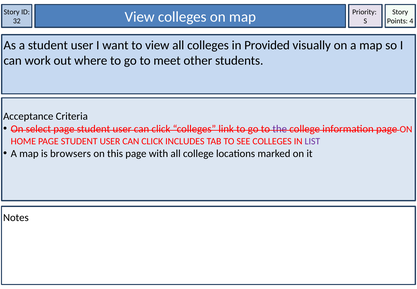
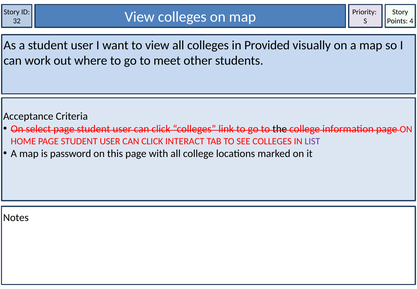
the colour: purple -> black (280, 129)
INCLUDES: INCLUDES -> INTERACT (185, 141)
browsers: browsers -> password (71, 153)
